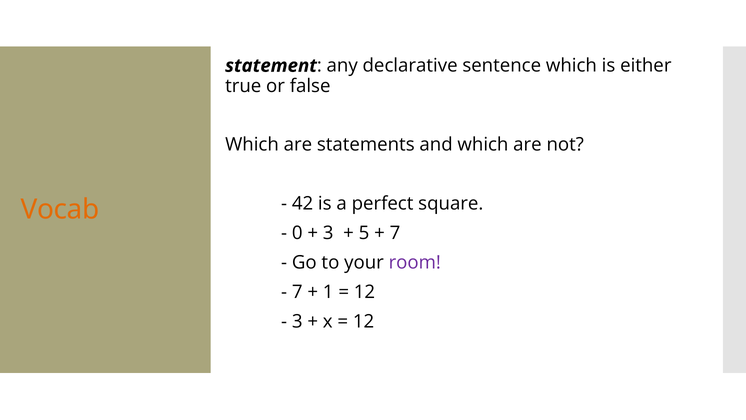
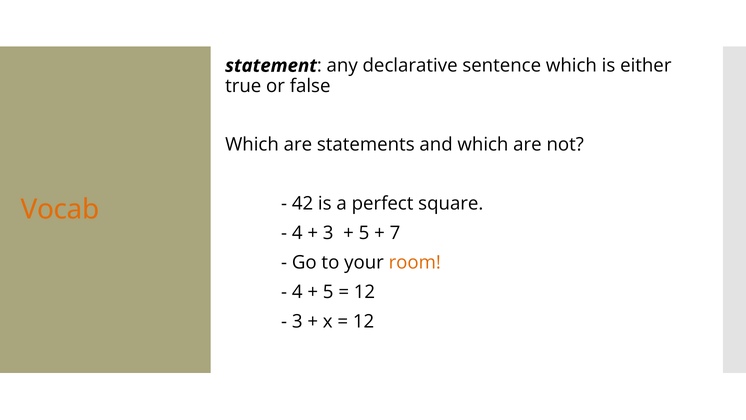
0: 0 -> 4 (297, 233)
room colour: purple -> orange (415, 262)
7: 7 -> 4 (297, 292)
1: 1 -> 5 (328, 292)
